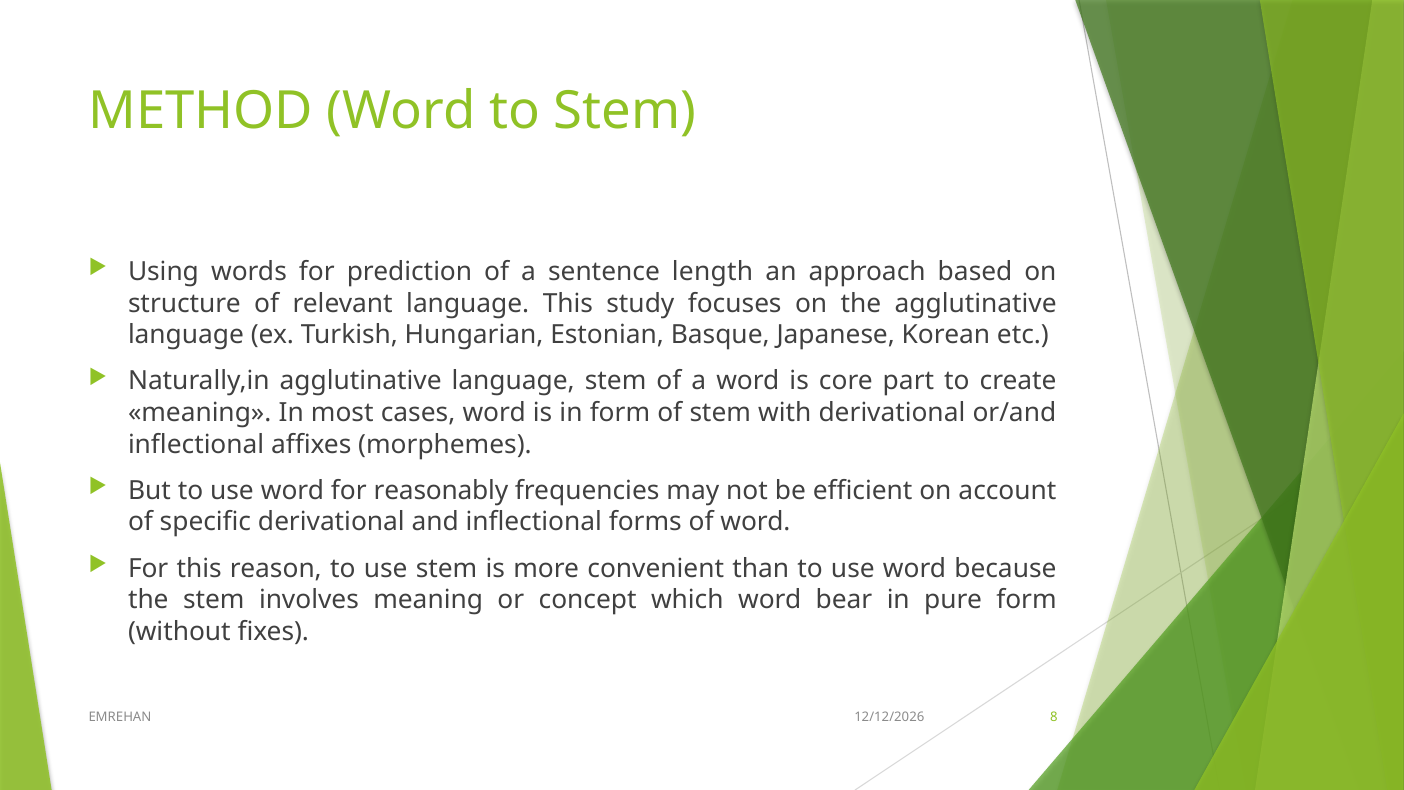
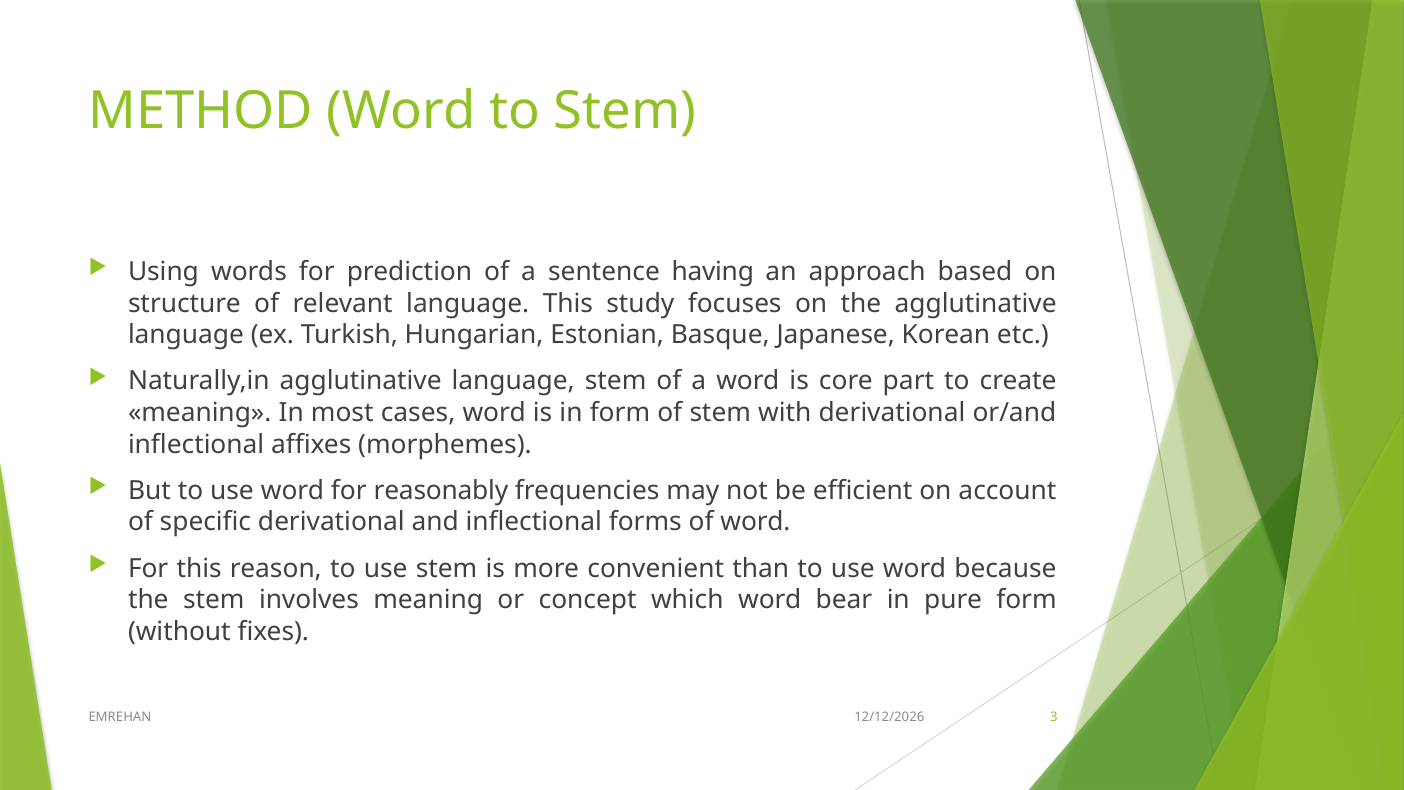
length: length -> having (713, 272)
8: 8 -> 3 (1054, 717)
